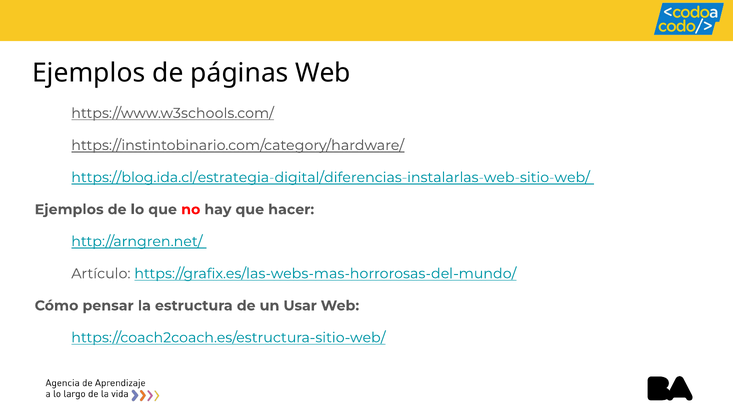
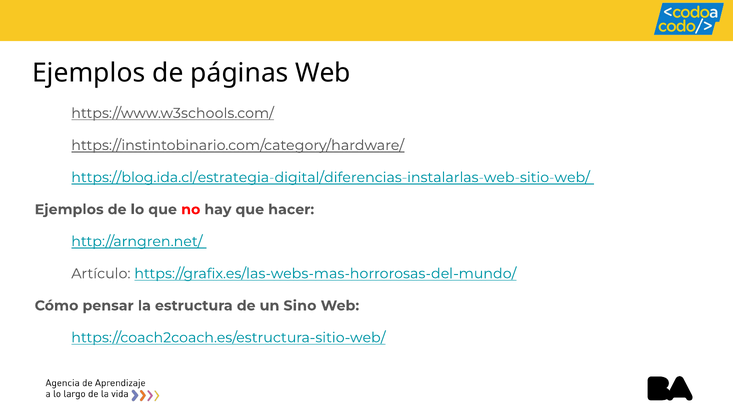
Usar: Usar -> Sino (300, 306)
